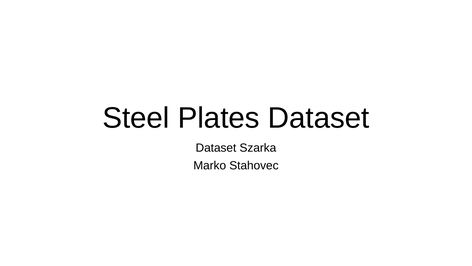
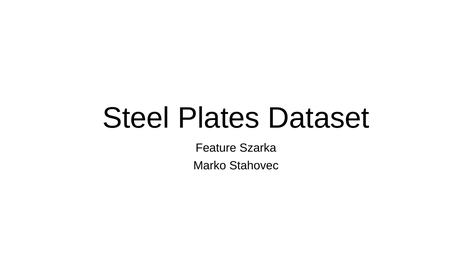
Dataset: Dataset -> Feature (216, 148)
